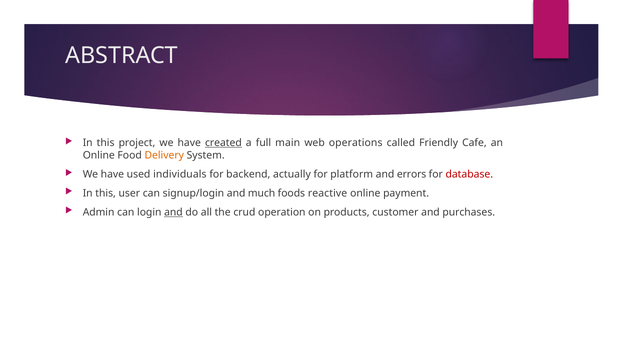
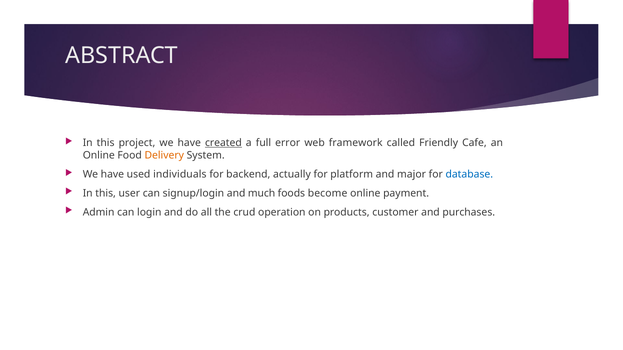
main: main -> error (288, 143)
operations: operations -> framework (356, 143)
errors: errors -> major (412, 175)
database colour: red -> blue (469, 175)
reactive: reactive -> become (328, 193)
and underline: present -> none (173, 212)
